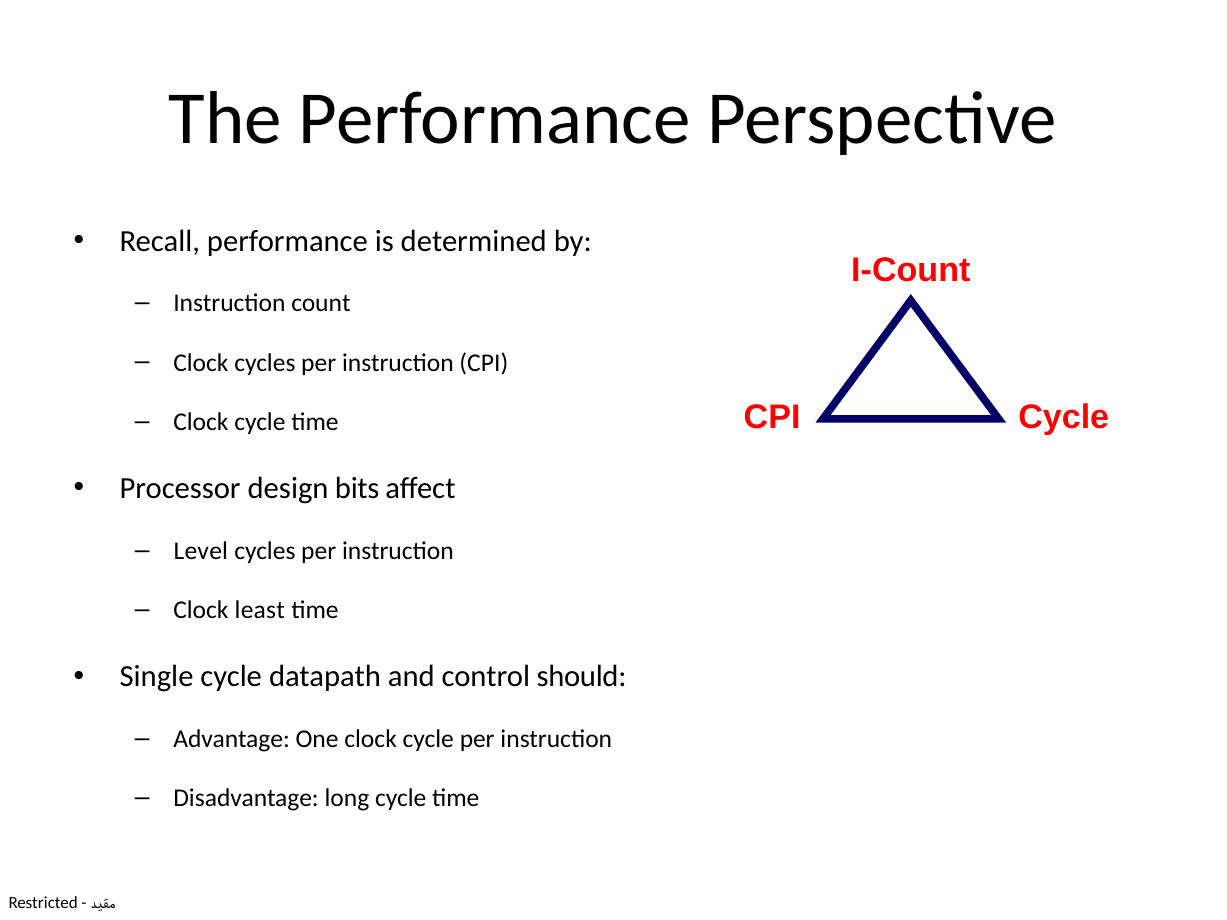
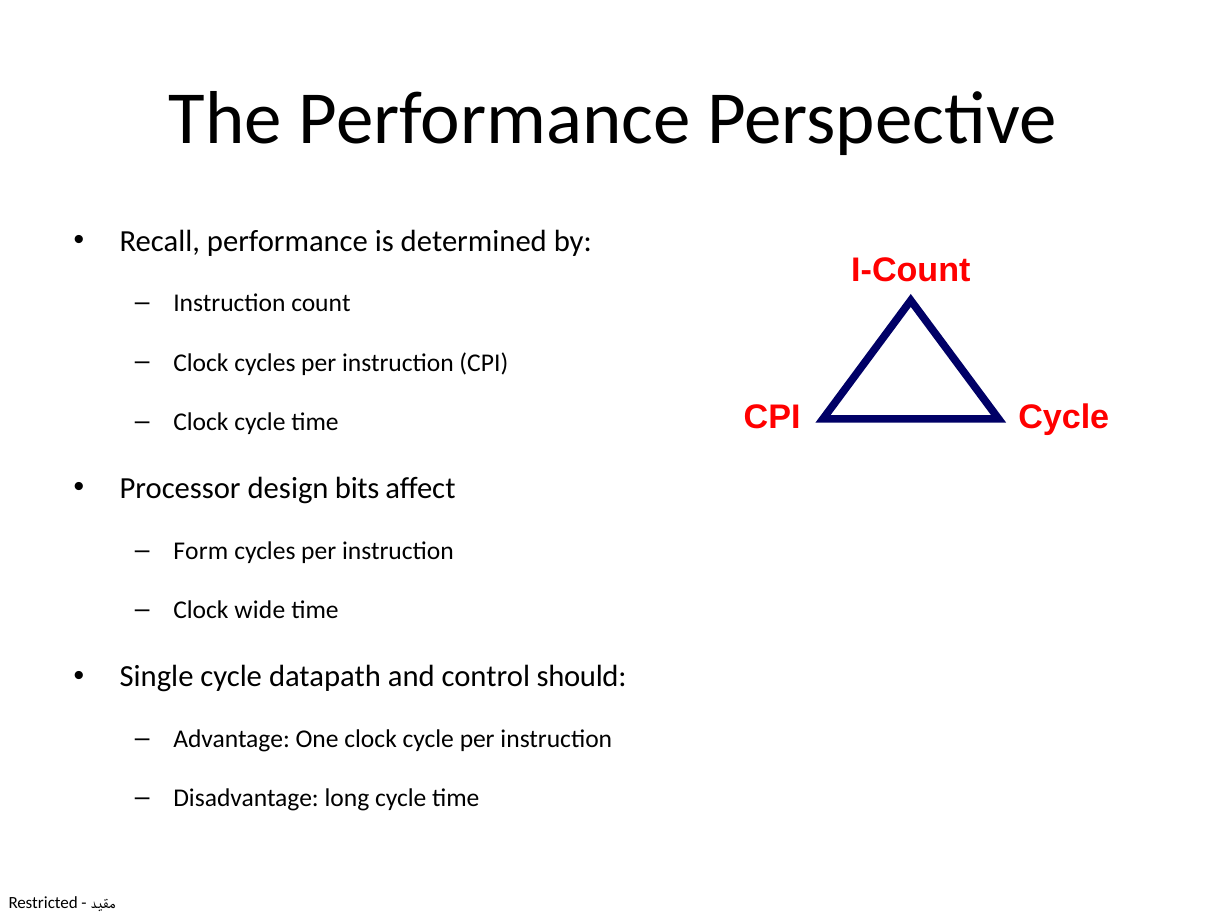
Level: Level -> Form (201, 551)
least: least -> wide (260, 610)
